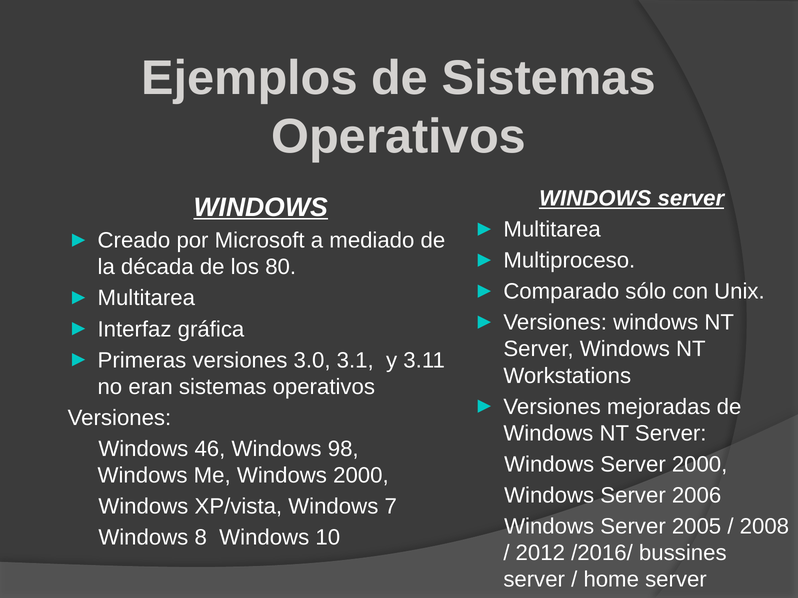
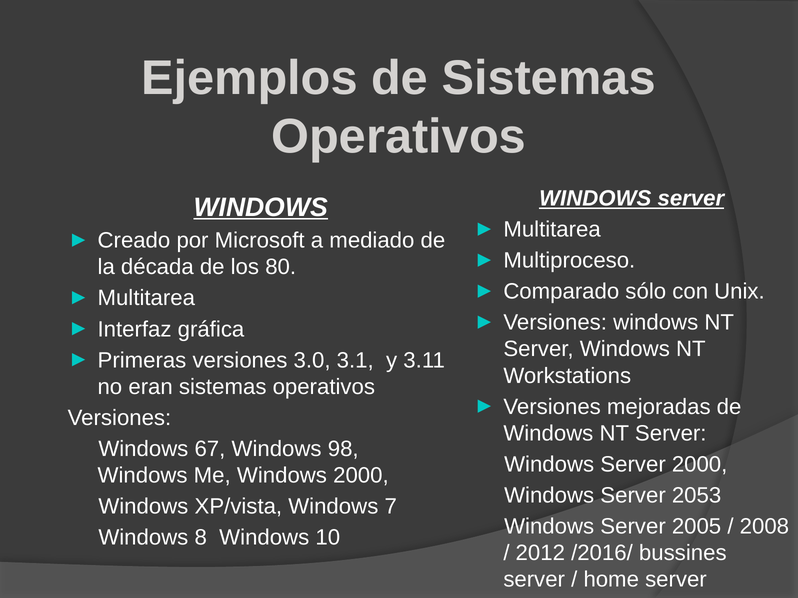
46: 46 -> 67 (210, 449)
2006: 2006 -> 2053 (697, 496)
